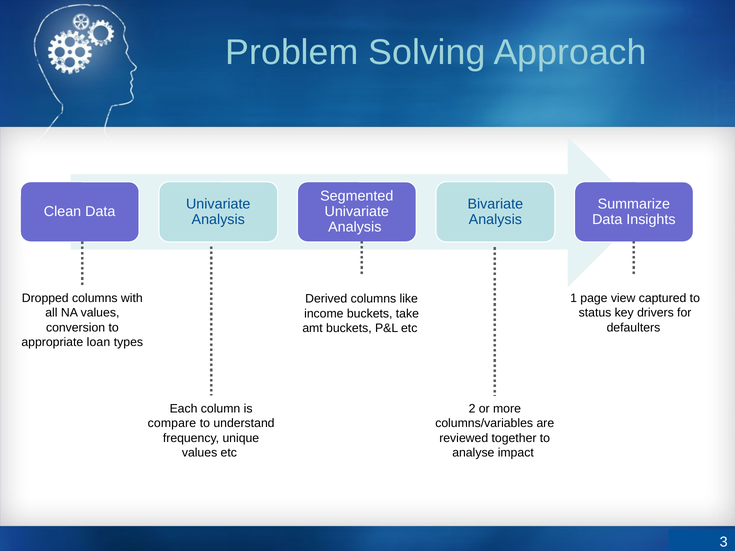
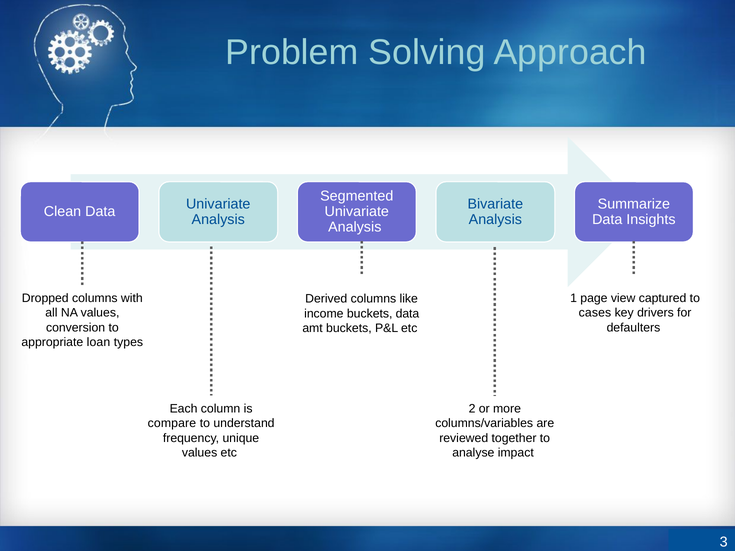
status: status -> cases (595, 313)
buckets take: take -> data (407, 314)
